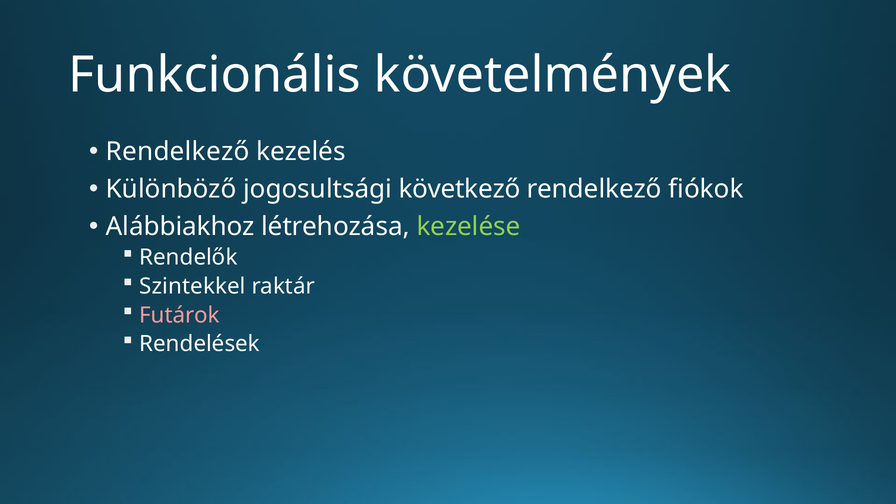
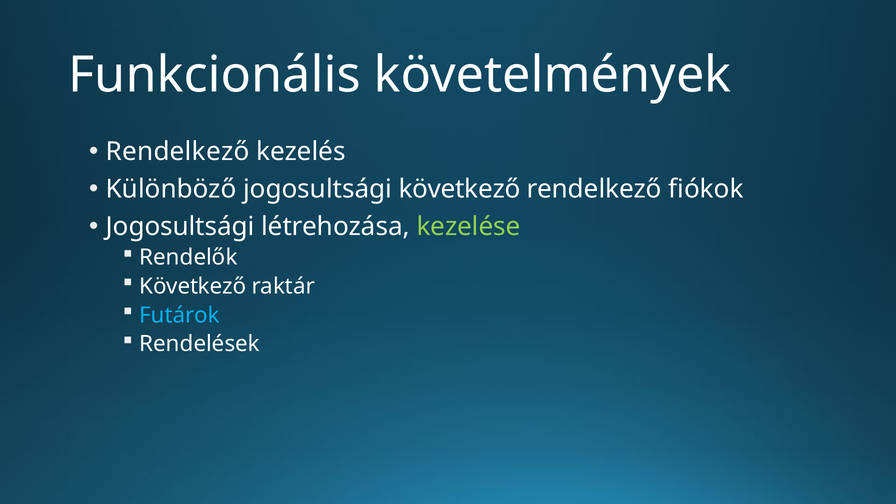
Alábbiakhoz: Alábbiakhoz -> Jogosultsági (180, 227)
Szintekkel: Szintekkel -> Következő (193, 286)
Futárok colour: pink -> light blue (180, 315)
